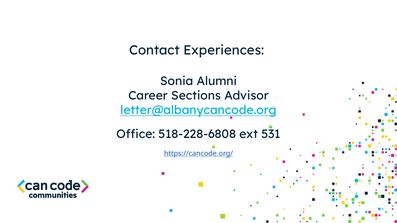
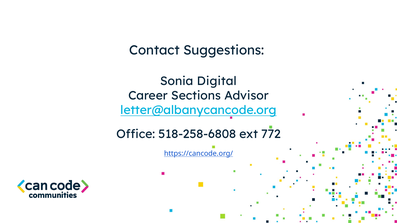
Experiences: Experiences -> Suggestions (224, 50)
Alumni: Alumni -> Digital (217, 81)
518-228-6808: 518-228-6808 -> 518-258-6808 (197, 134)
531: 531 -> 772 (271, 134)
